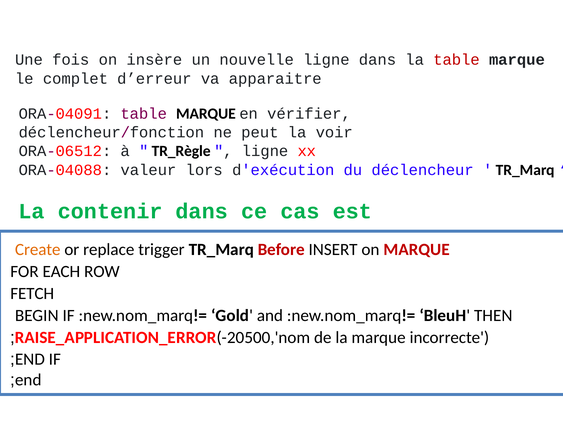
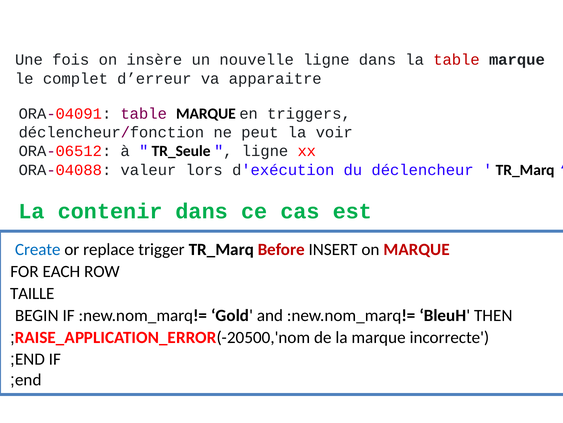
vérifier: vérifier -> triggers (309, 114)
TR_Règle: TR_Règle -> TR_Seule (181, 151)
Create colour: orange -> blue (38, 250)
FETCH: FETCH -> TAILLE (32, 294)
